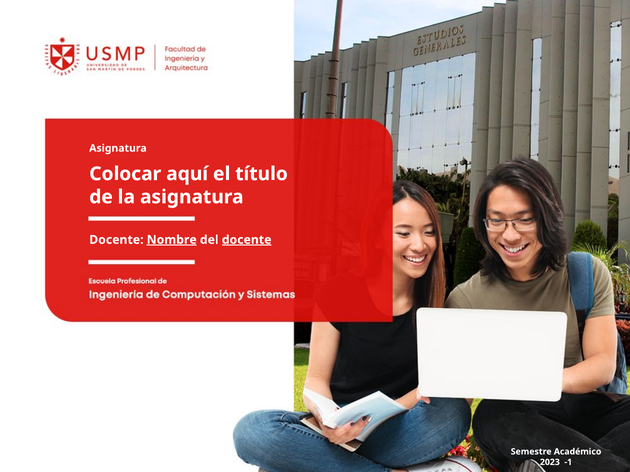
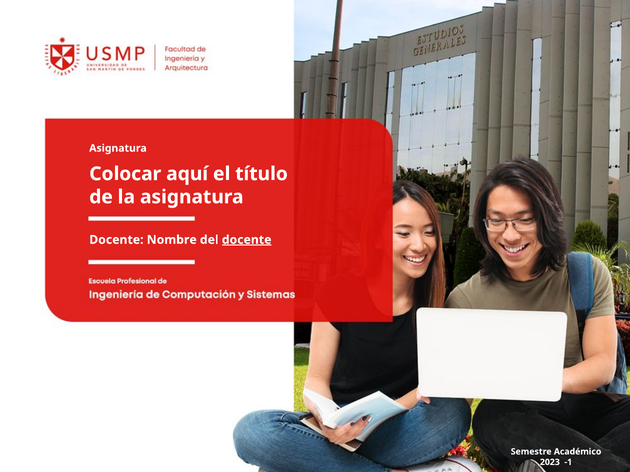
Nombre underline: present -> none (172, 240)
